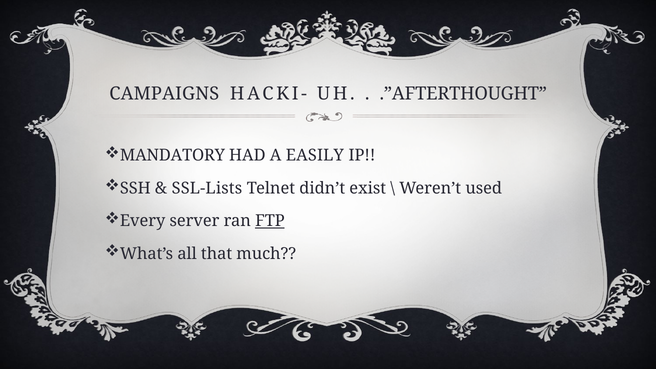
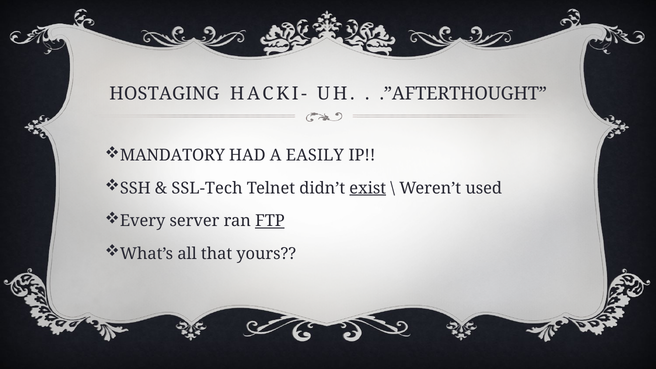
CAMPAIGNS: CAMPAIGNS -> HOSTAGING (164, 94)
SSL-Lists: SSL-Lists -> SSL-Tech (207, 188)
exist underline: none -> present (368, 188)
much: much -> yours (266, 254)
